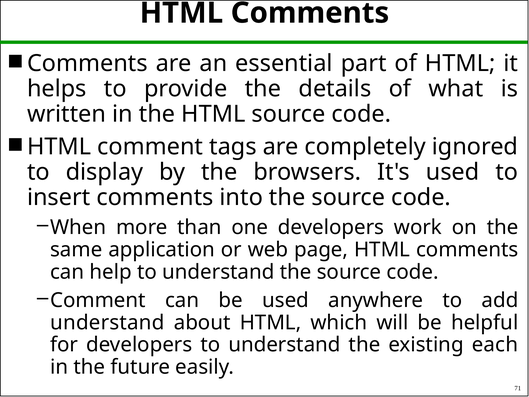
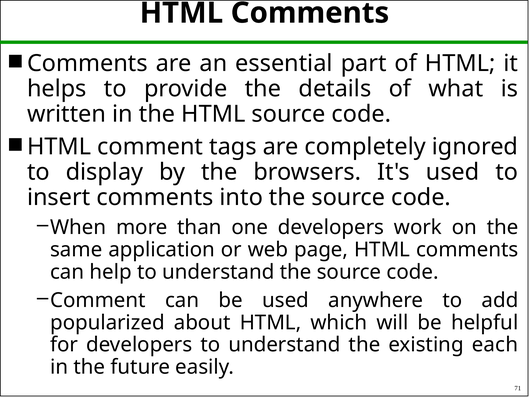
understand: understand -> popularized (107, 322)
